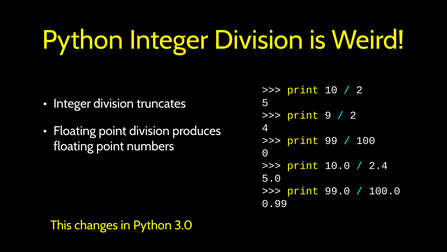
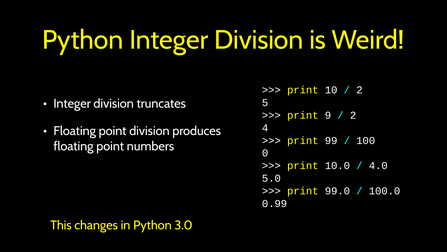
2.4: 2.4 -> 4.0 (378, 165)
